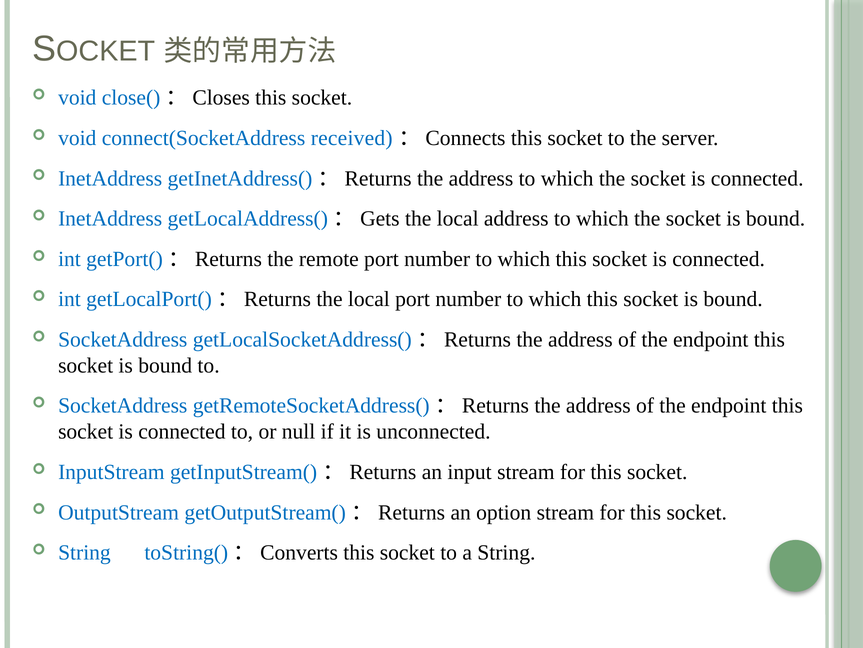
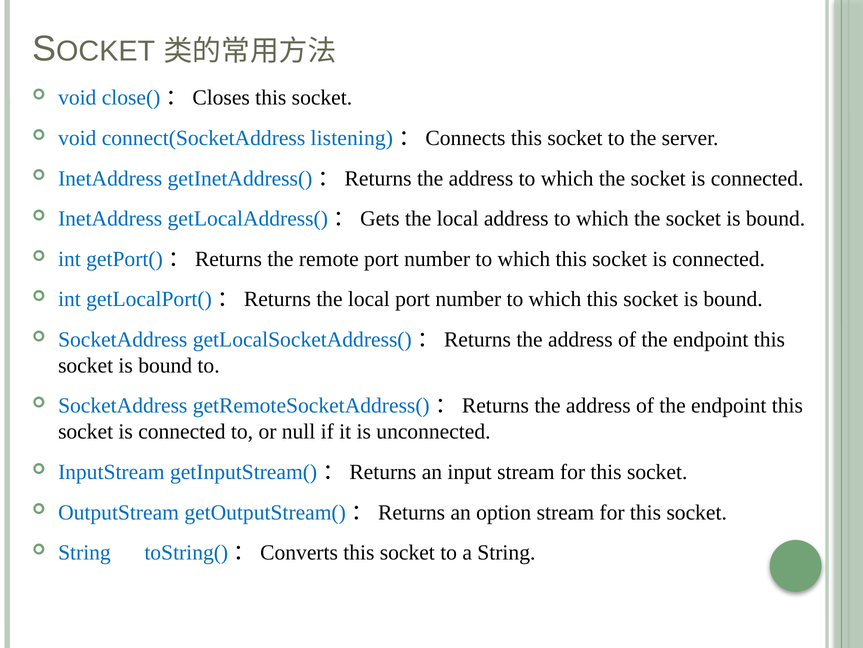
received: received -> listening (352, 138)
